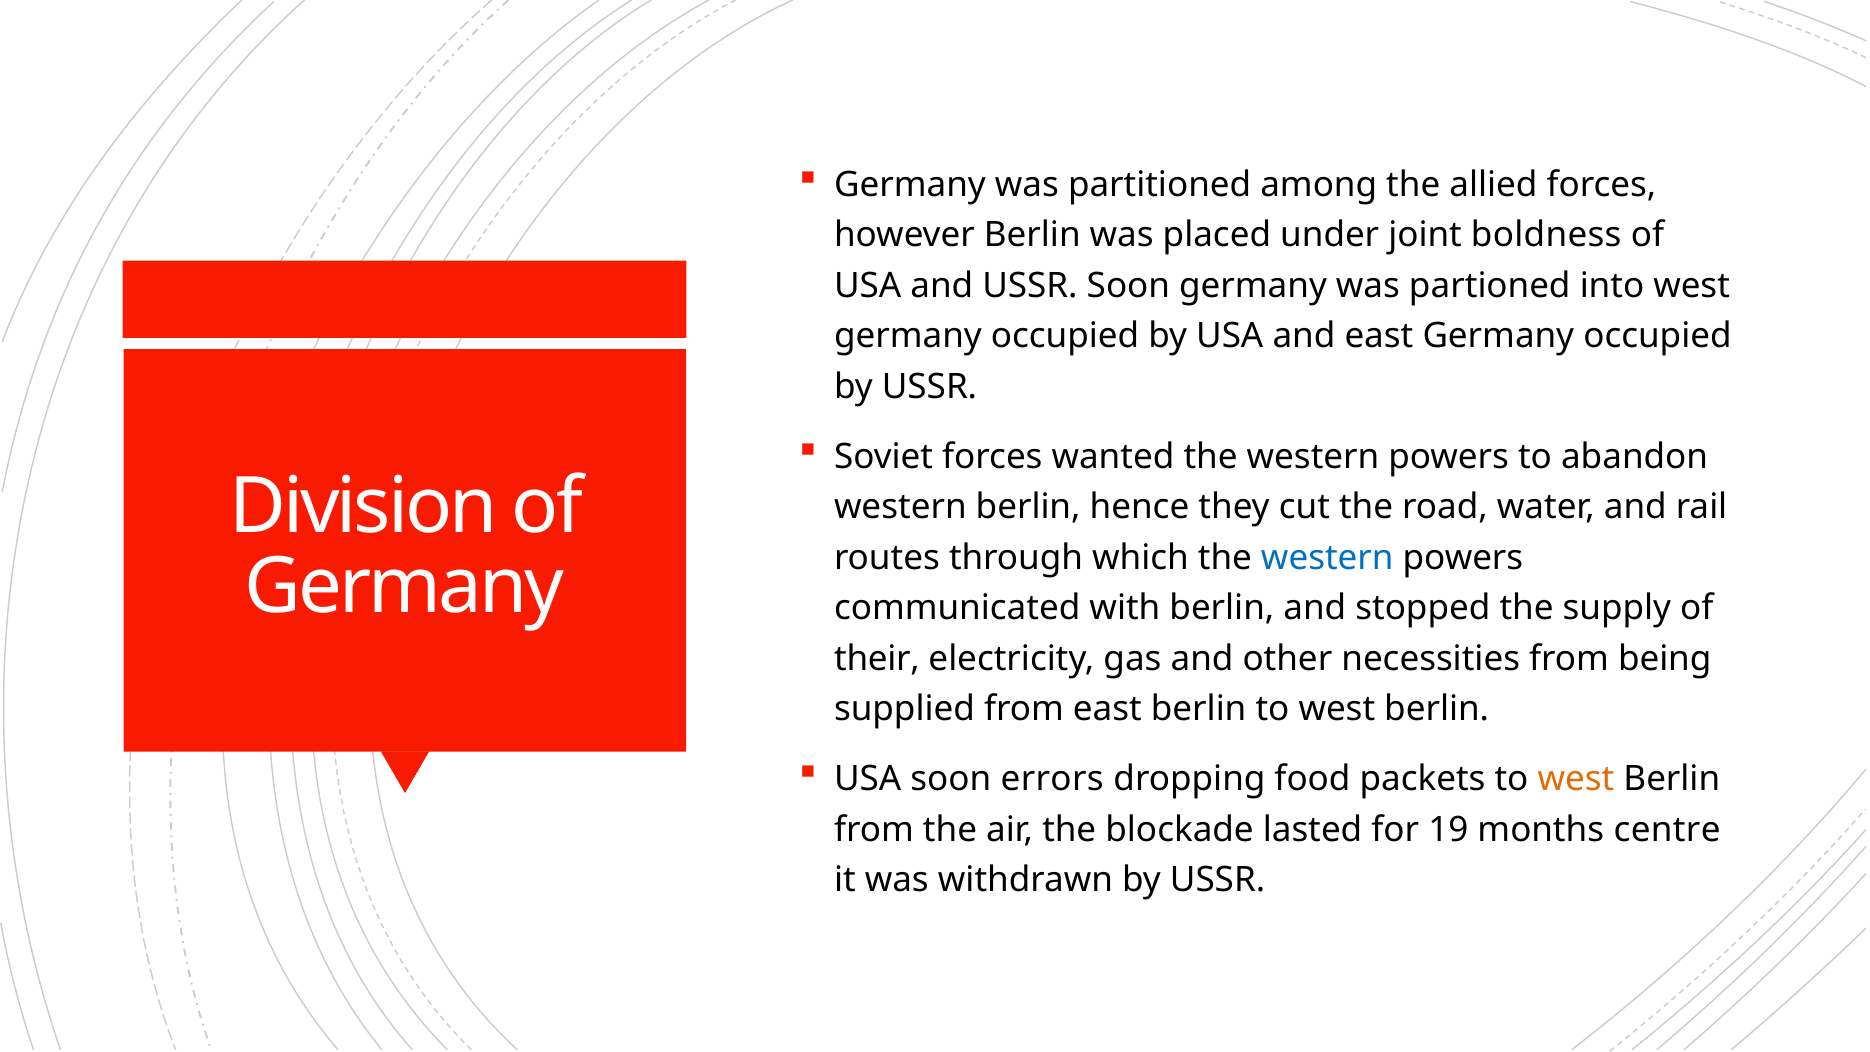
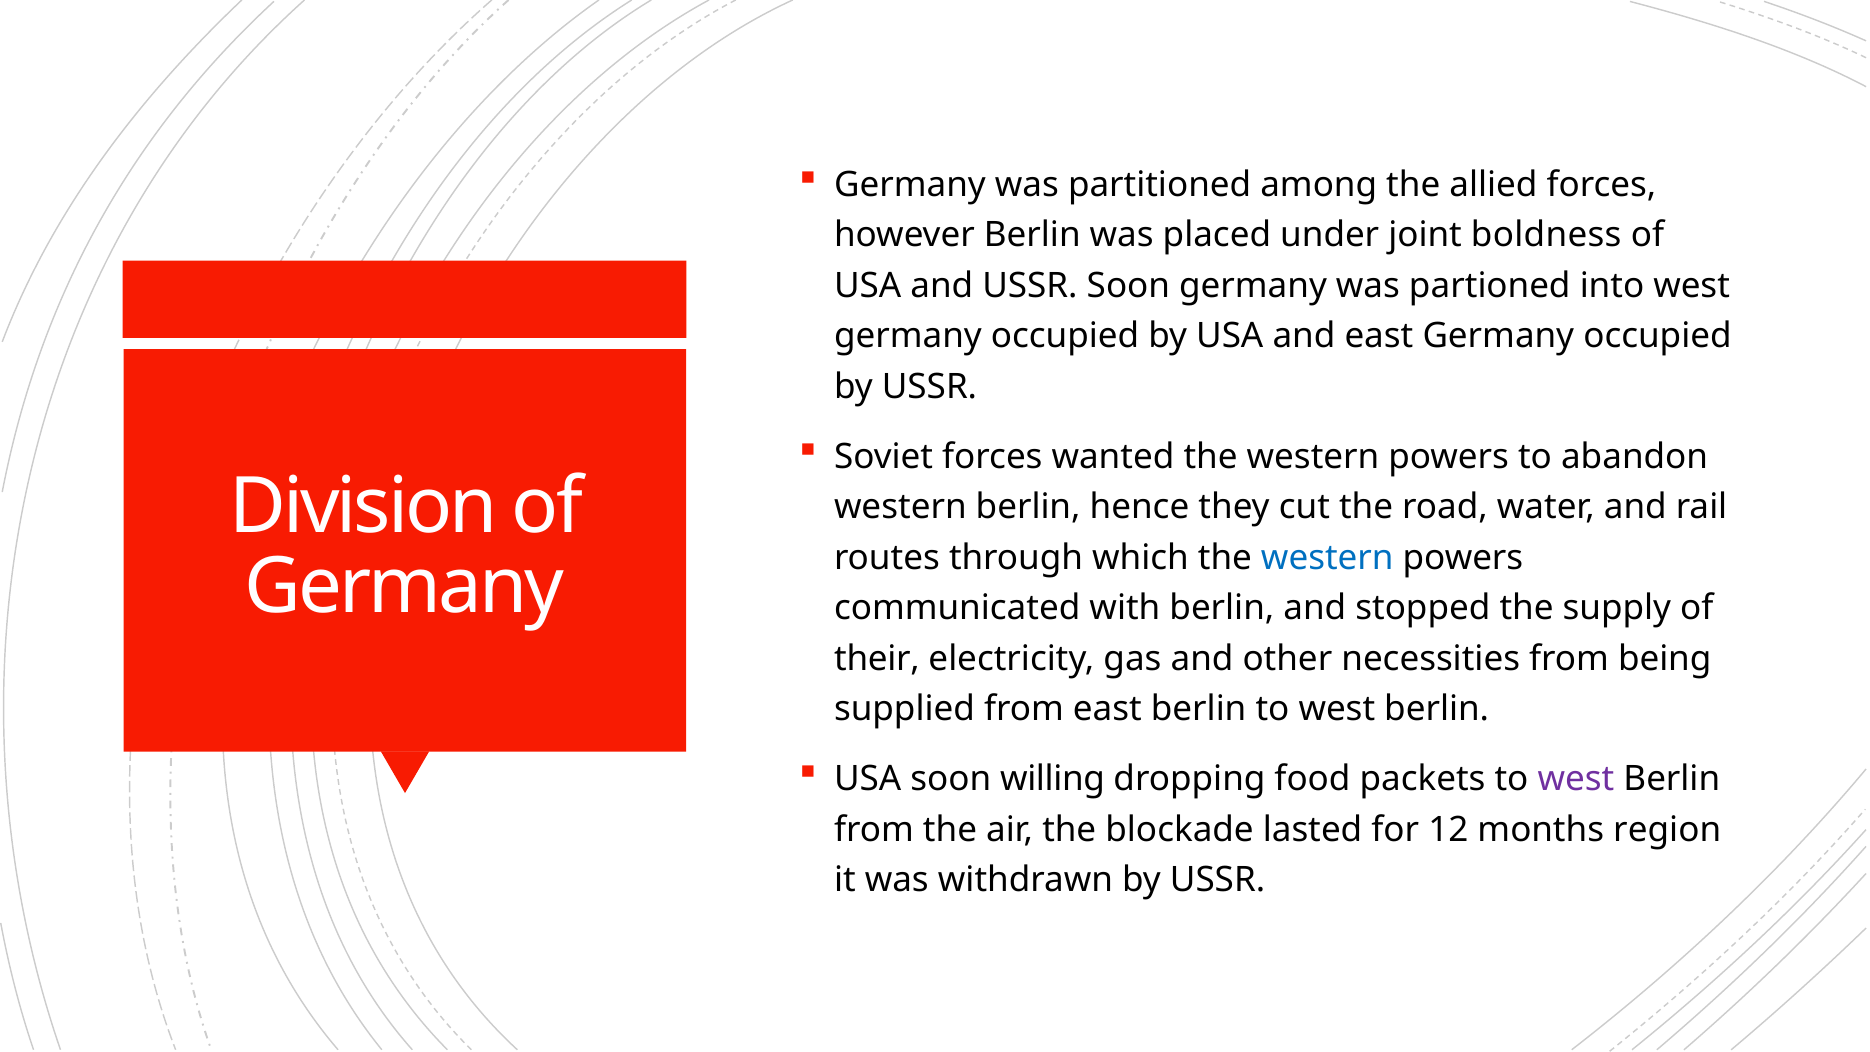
errors: errors -> willing (1053, 779)
west colour: orange -> purple (1576, 779)
19: 19 -> 12 (1448, 829)
centre: centre -> region (1667, 829)
